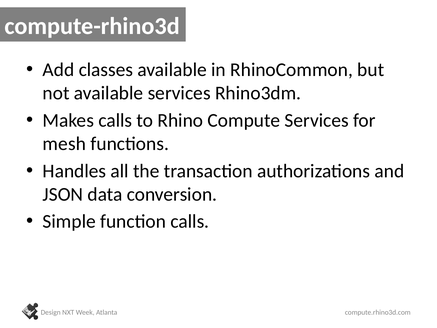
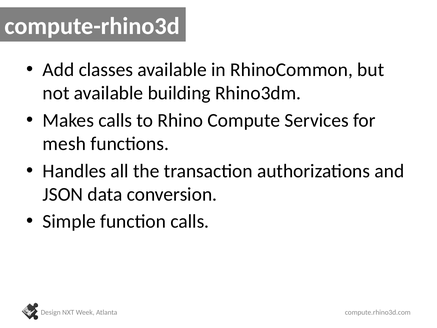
available services: services -> building (179, 93)
